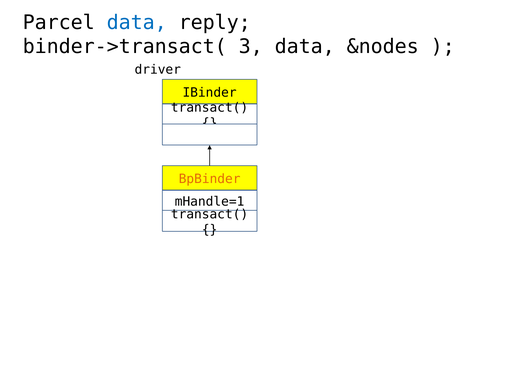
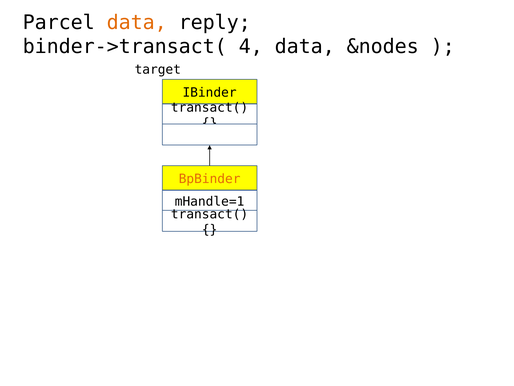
data colour: blue -> orange (137, 22)
3: 3 -> 4 (251, 46)
driver: driver -> target (158, 70)
